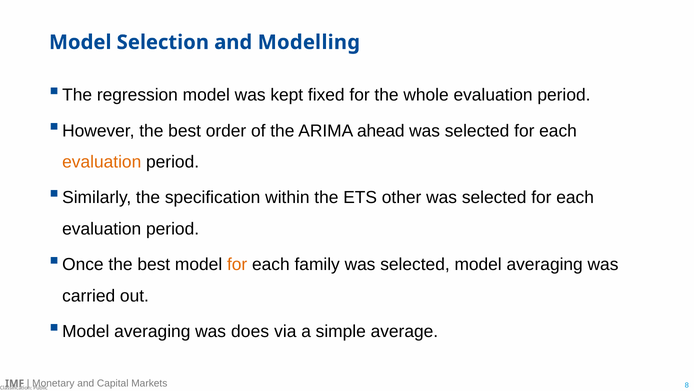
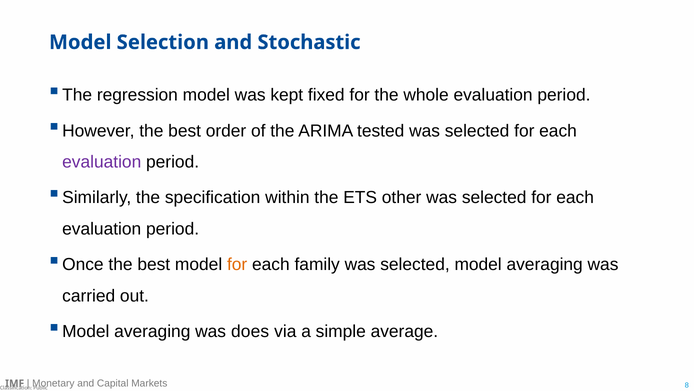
Modelling: Modelling -> Stochastic (309, 42)
ahead: ahead -> tested (381, 131)
evaluation colour: orange -> purple (102, 162)
